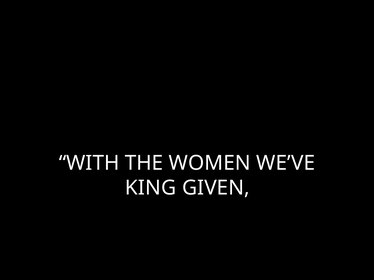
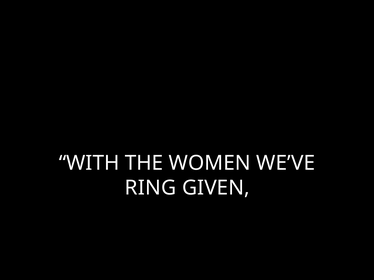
KING: KING -> RING (150, 188)
